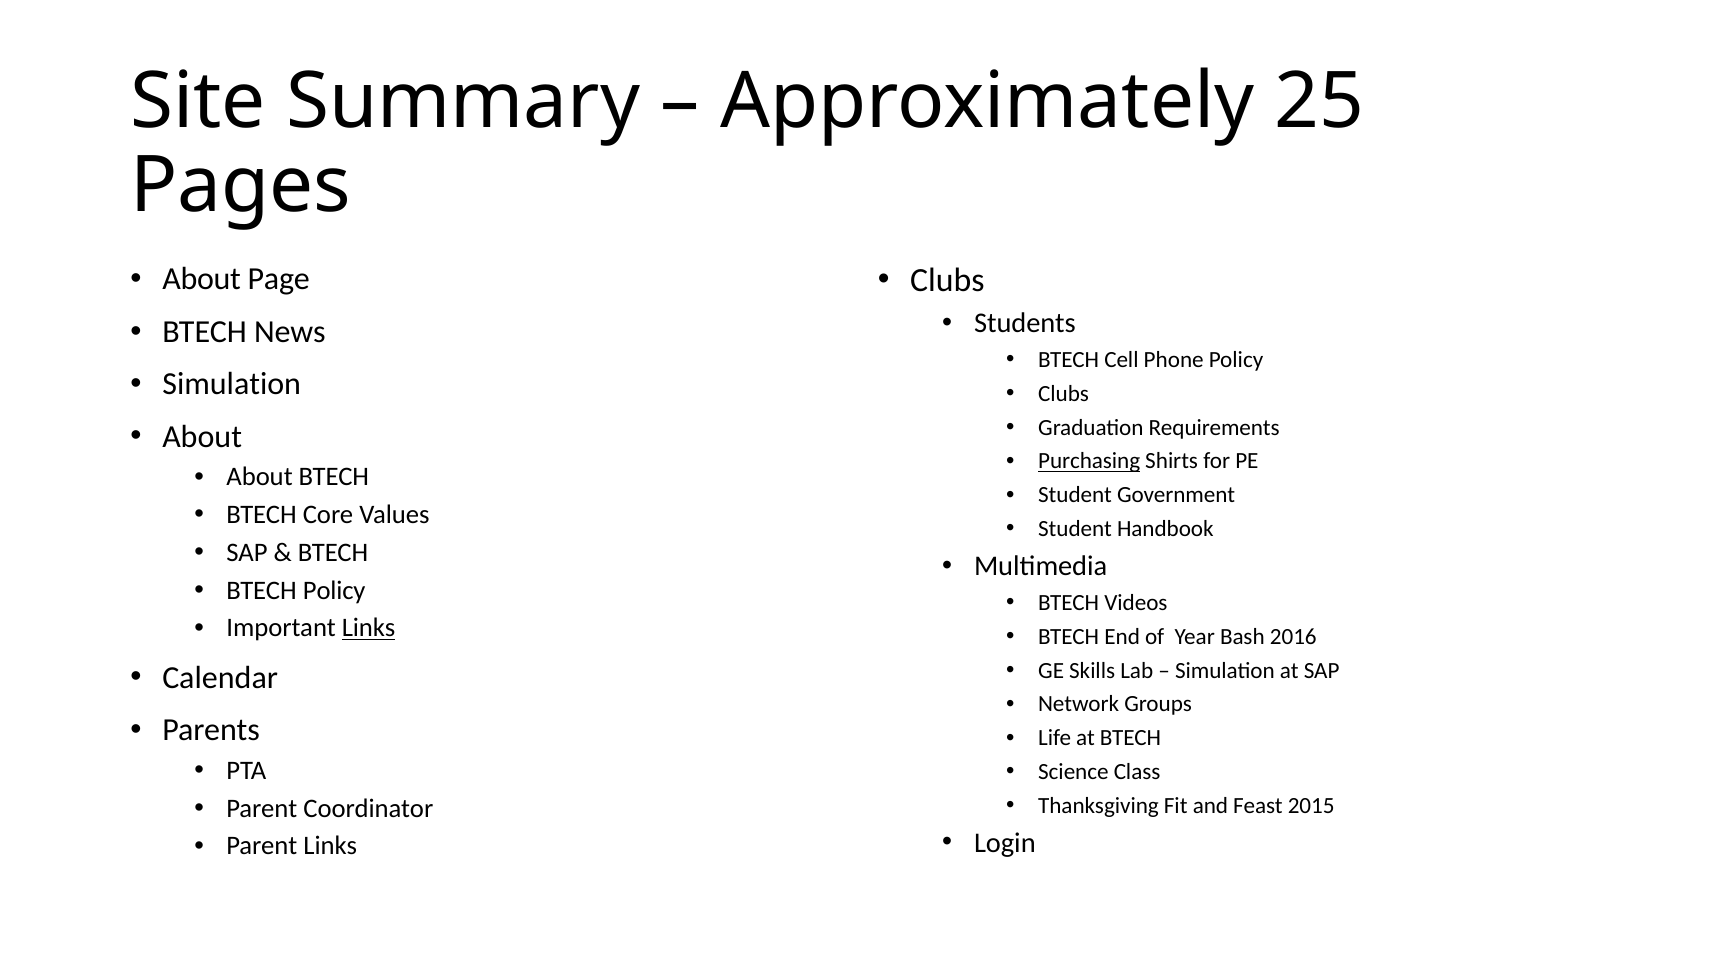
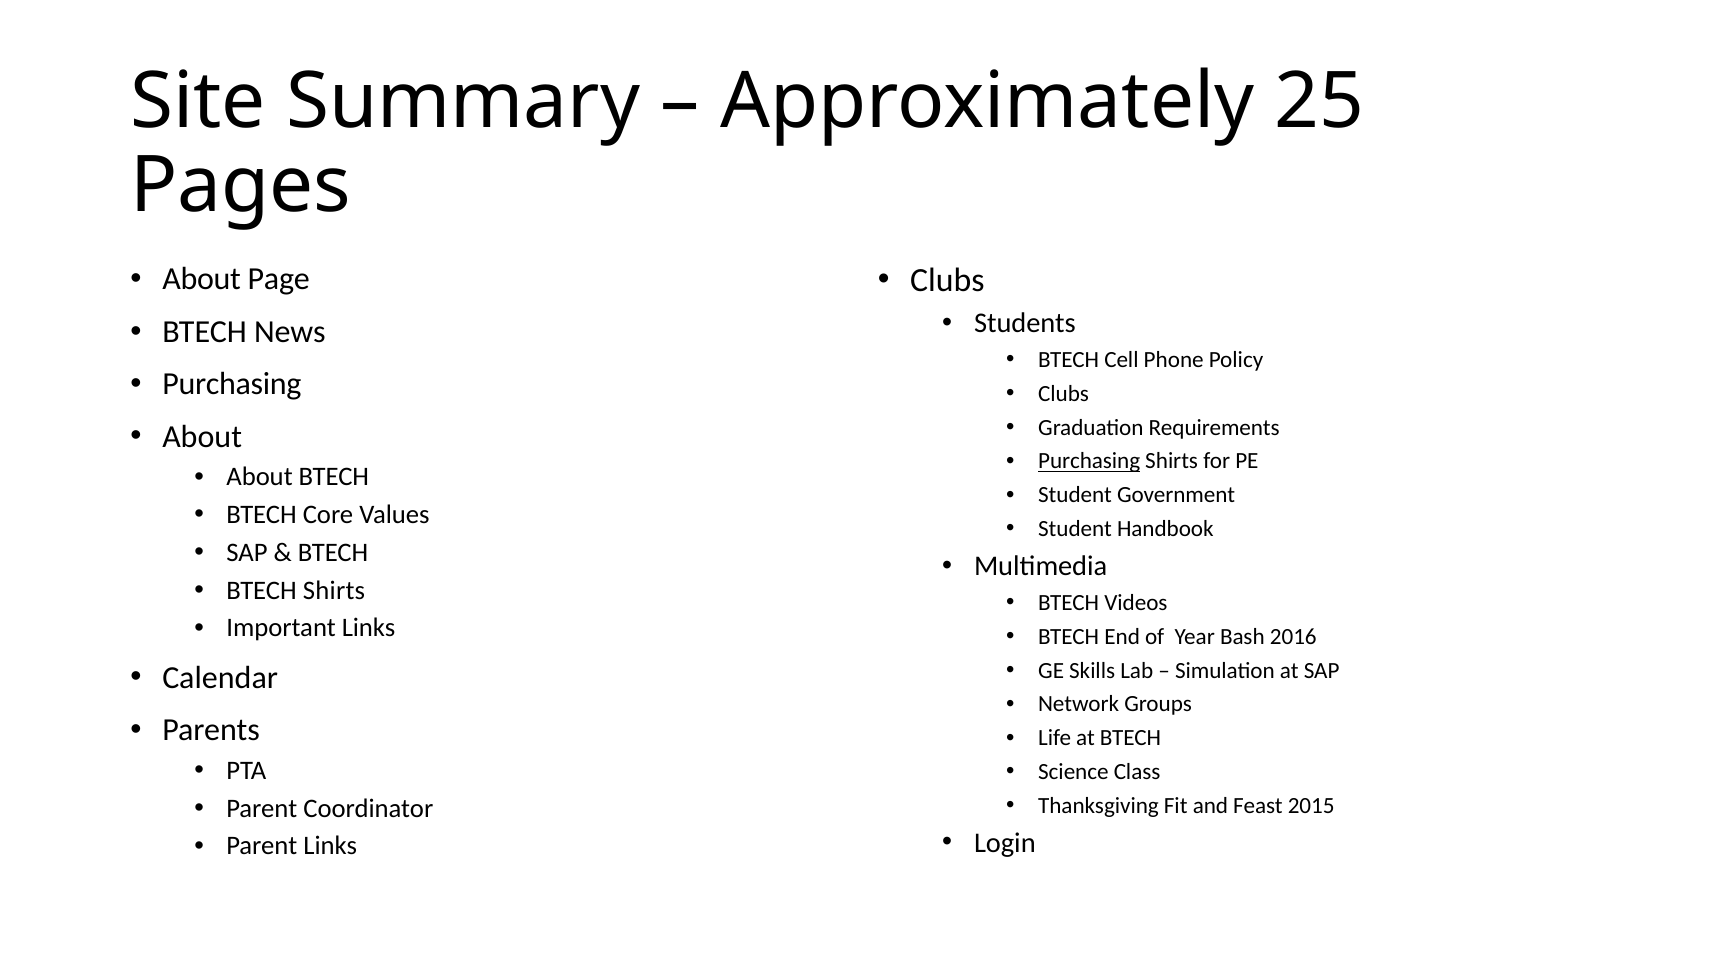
Simulation: Simulation -> Purchasing (232, 384)
BTECH Policy: Policy -> Shirts (334, 591)
Links underline: present -> none (369, 628)
